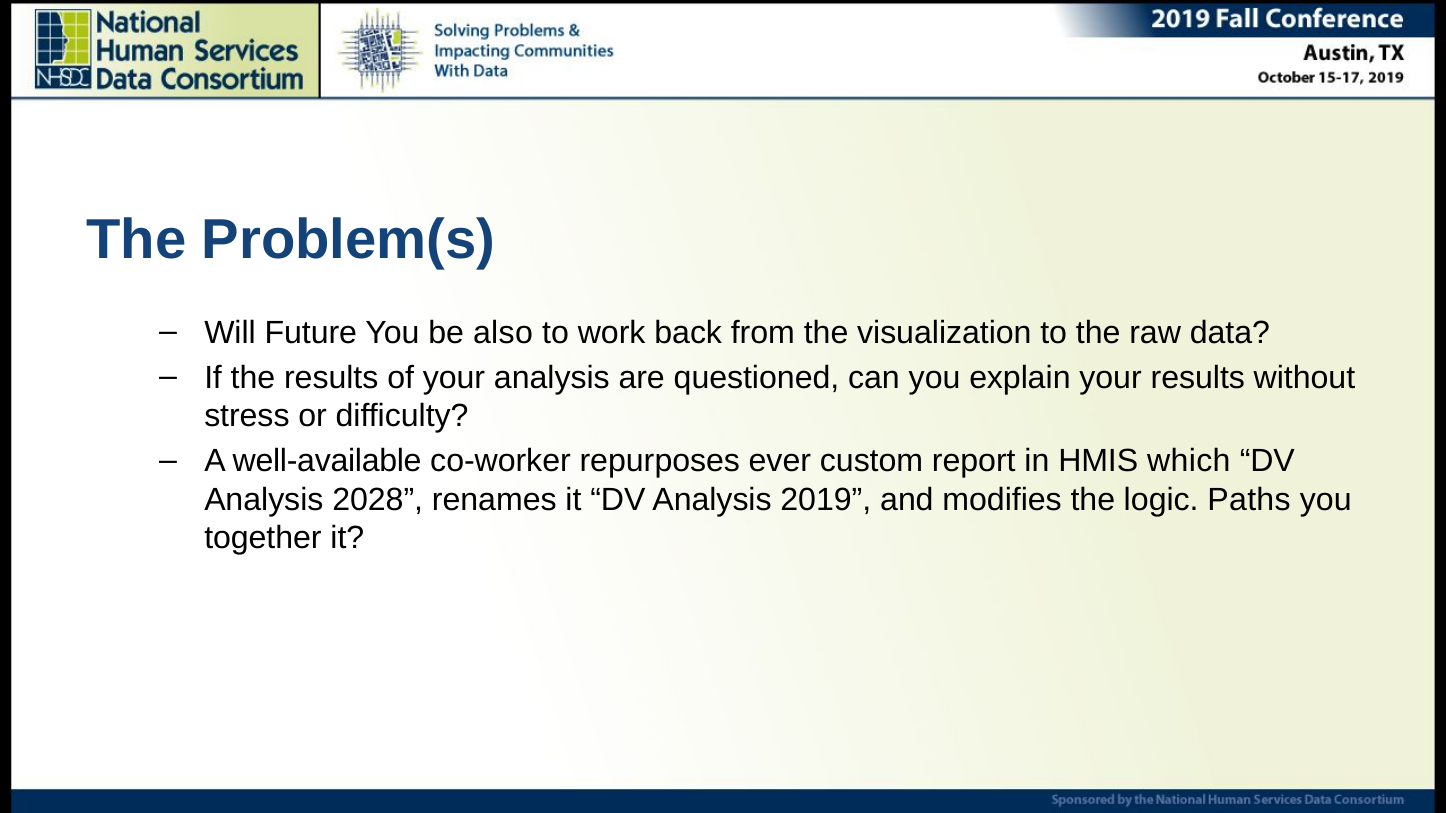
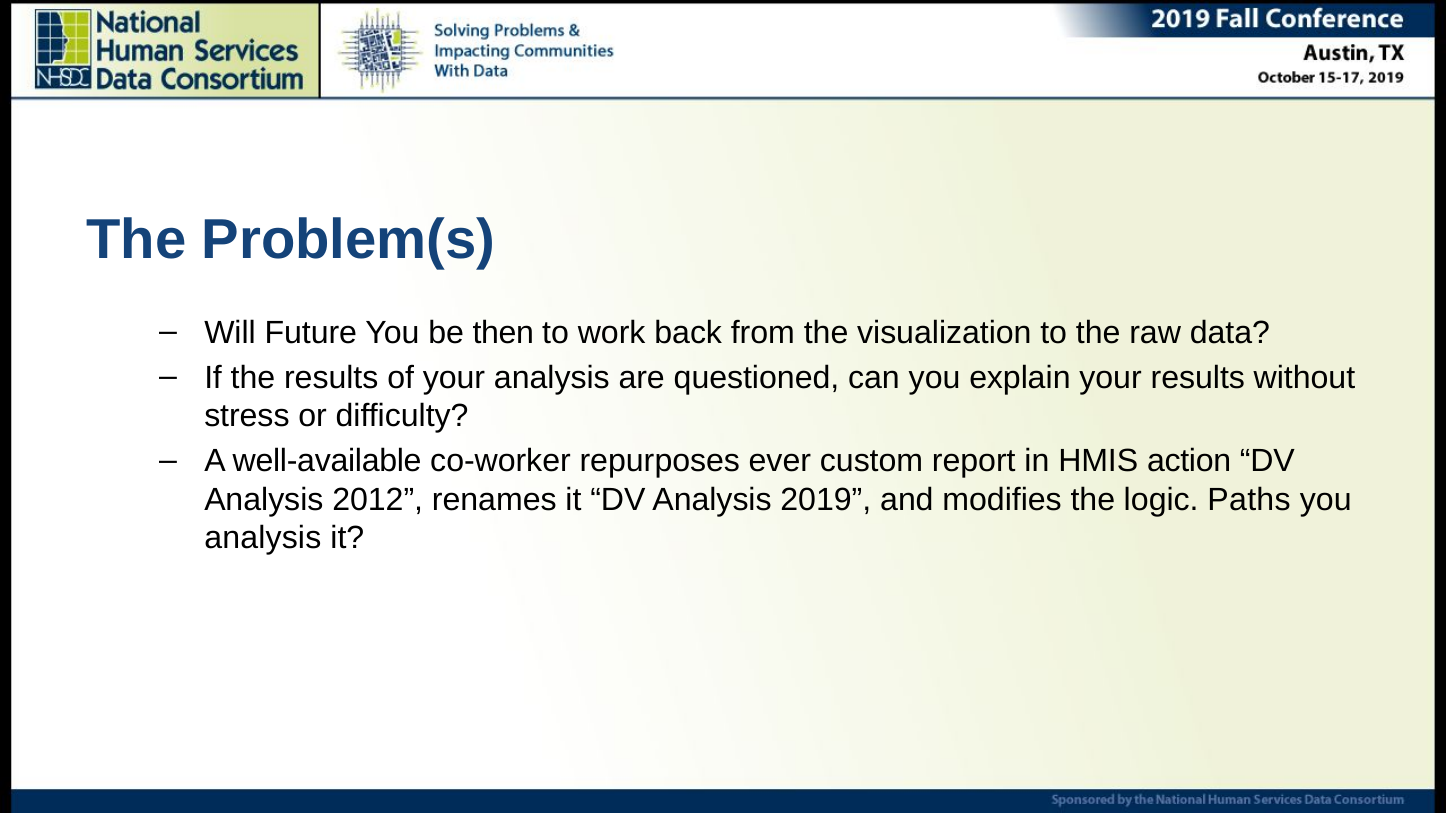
also: also -> then (503, 333)
which: which -> action (1189, 462)
2028: 2028 -> 2012 (378, 500)
together: together -> analysis (263, 539)
